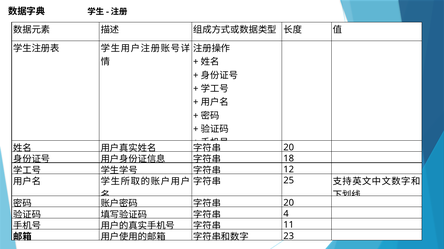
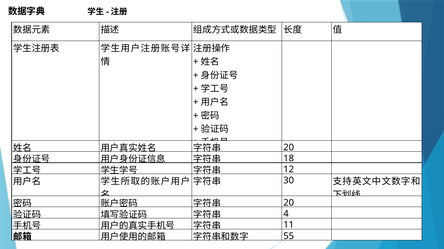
25: 25 -> 30 (289, 181)
23: 23 -> 55 (289, 237)
